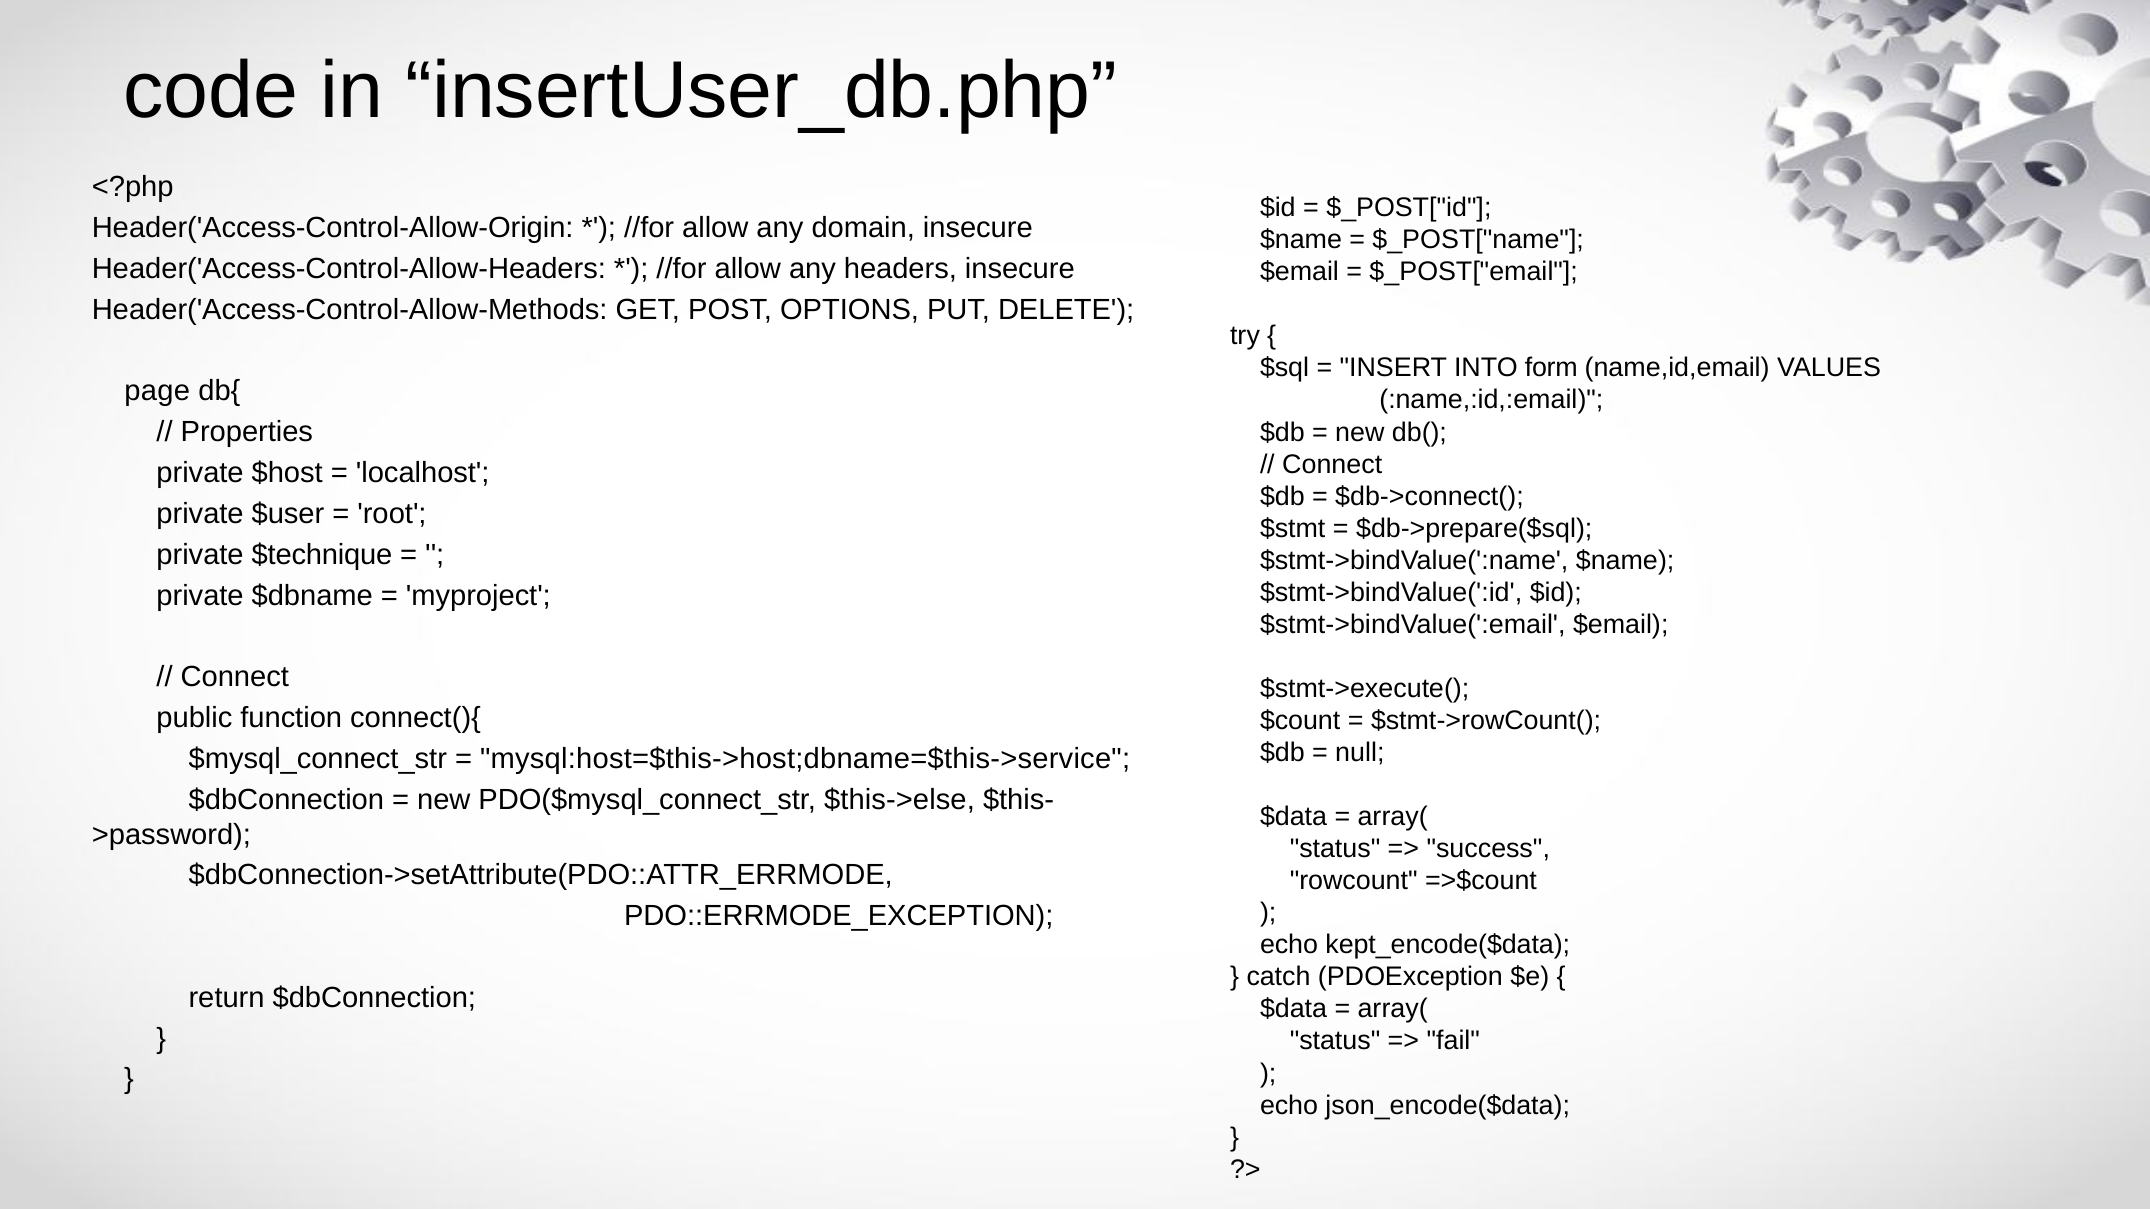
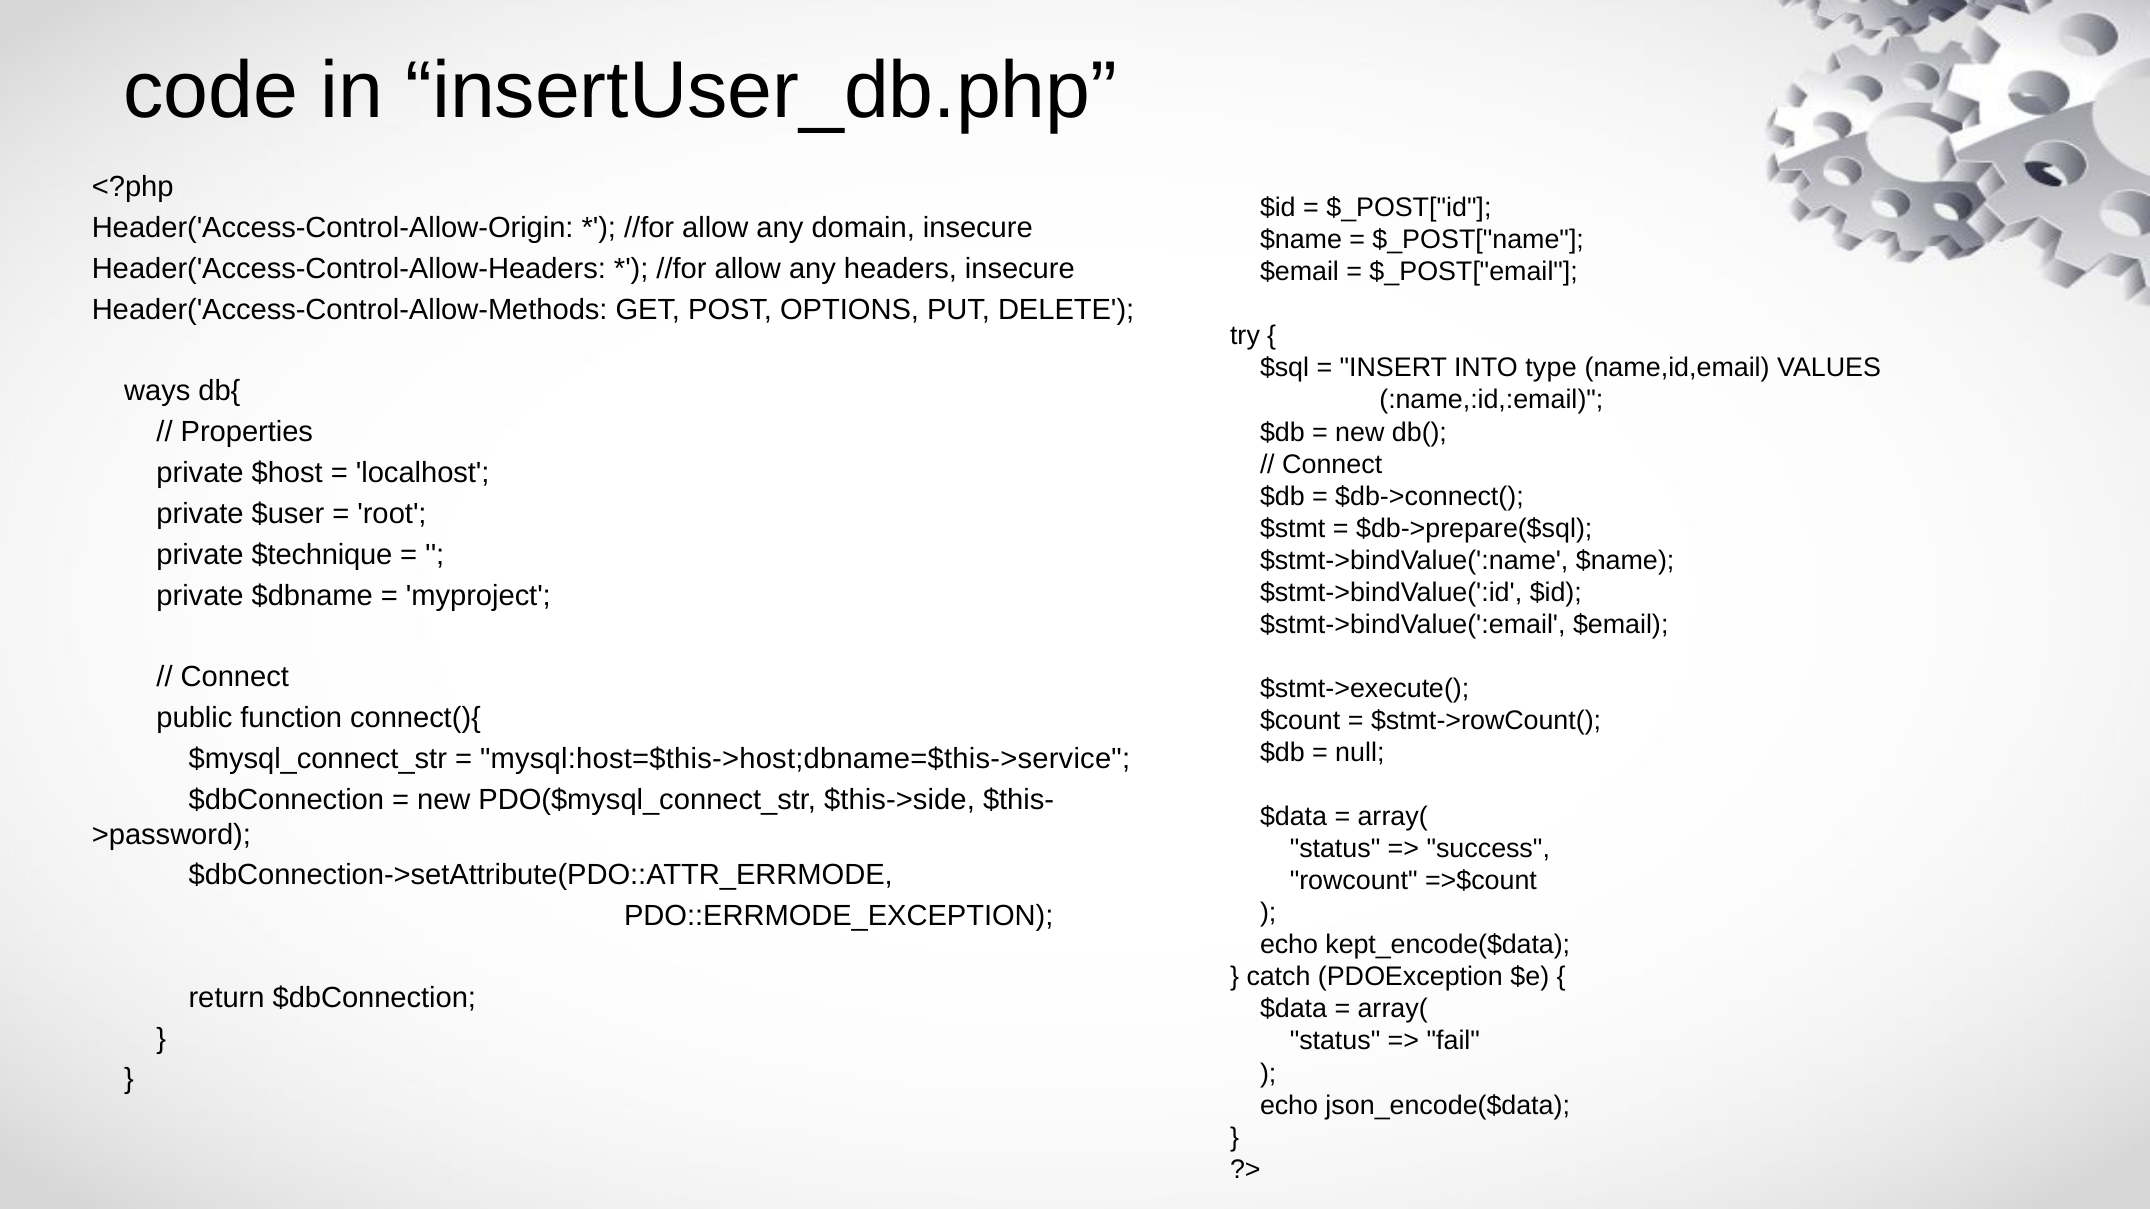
form: form -> type (1551, 368)
page: page -> ways (157, 391)
$this->else: $this->else -> $this->side (899, 800)
